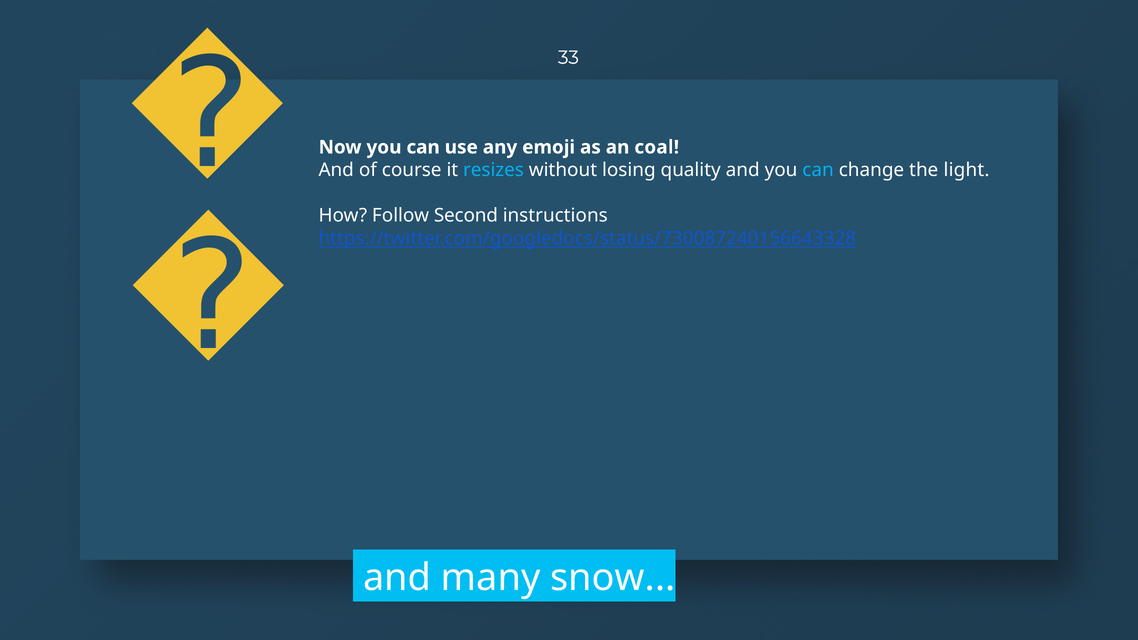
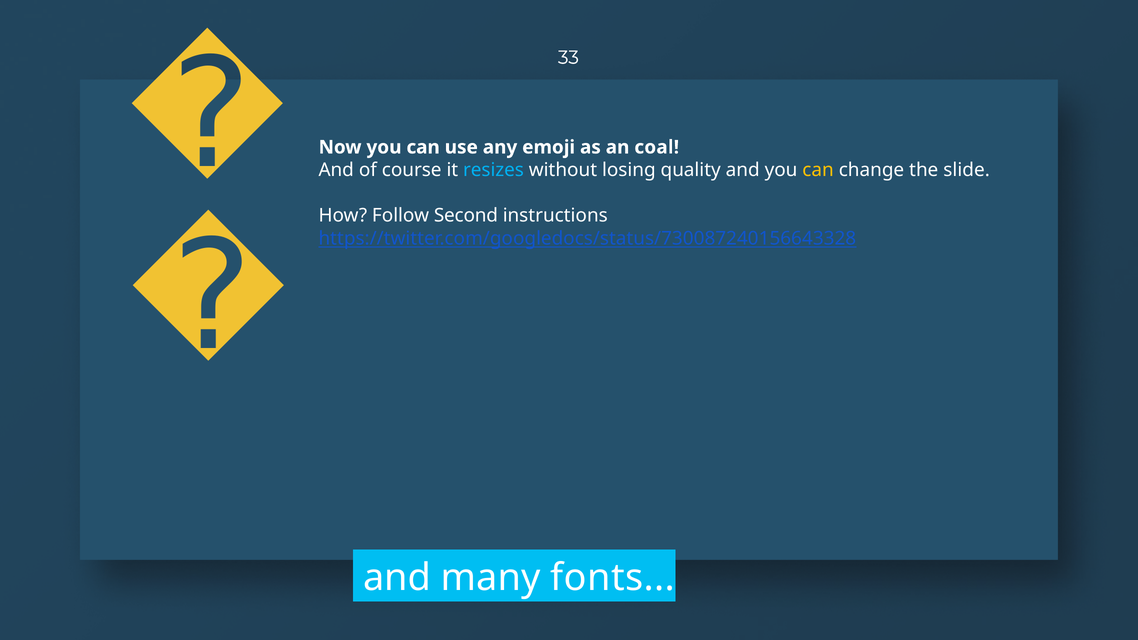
can colour: light blue -> yellow (818, 170)
light: light -> slide (967, 170)
snow: snow -> fonts (613, 578)
